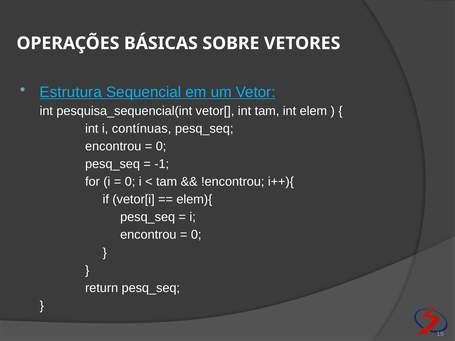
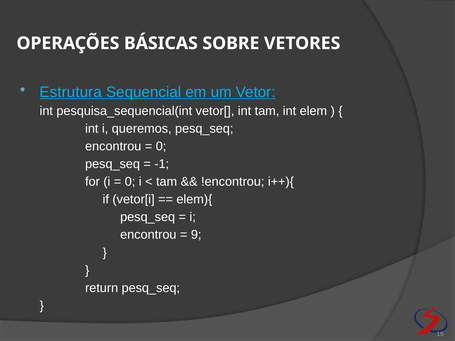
contínuas: contínuas -> queremos (142, 129)
0: 0 -> 9 (196, 235)
